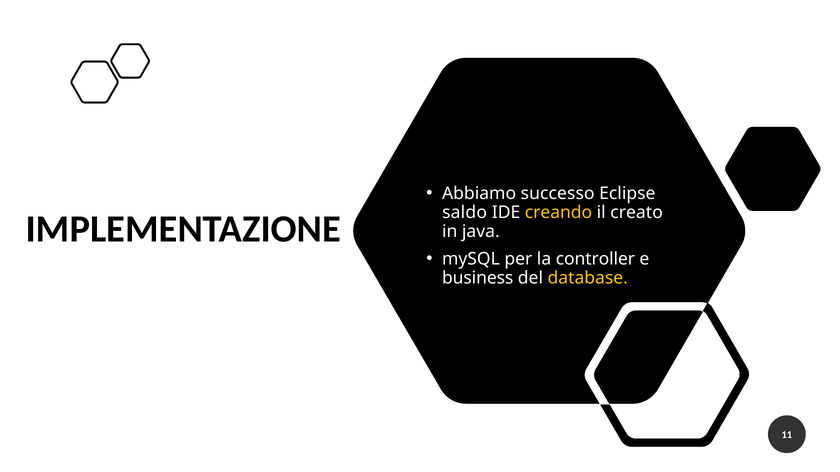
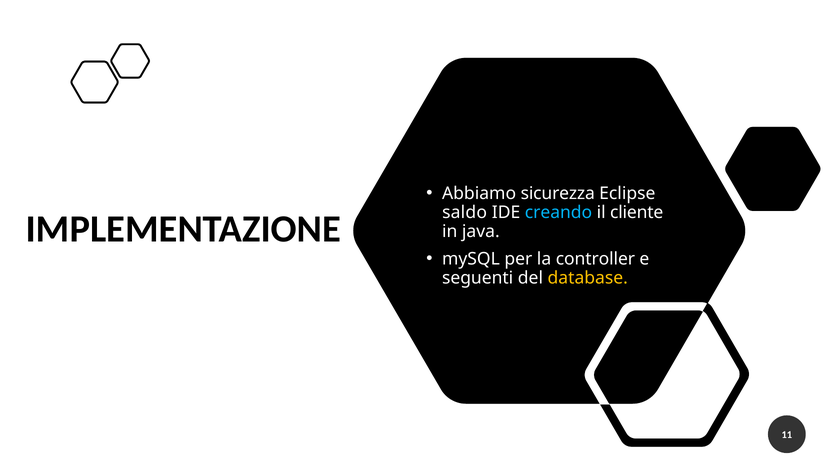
successo: successo -> sicurezza (558, 194)
creando colour: yellow -> light blue (559, 213)
creato: creato -> cliente (637, 213)
business: business -> seguenti (478, 278)
